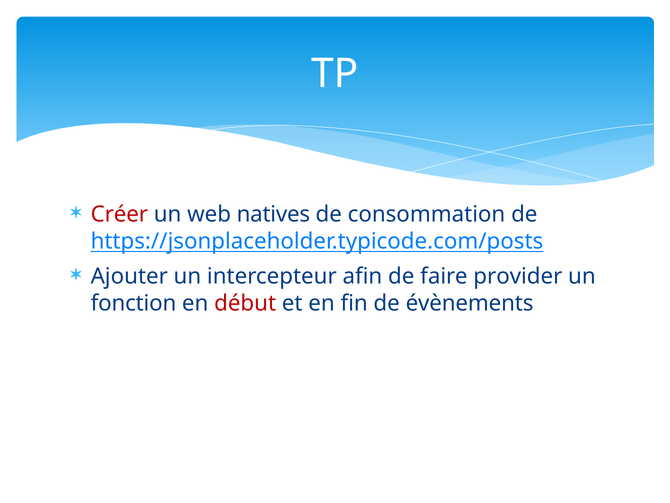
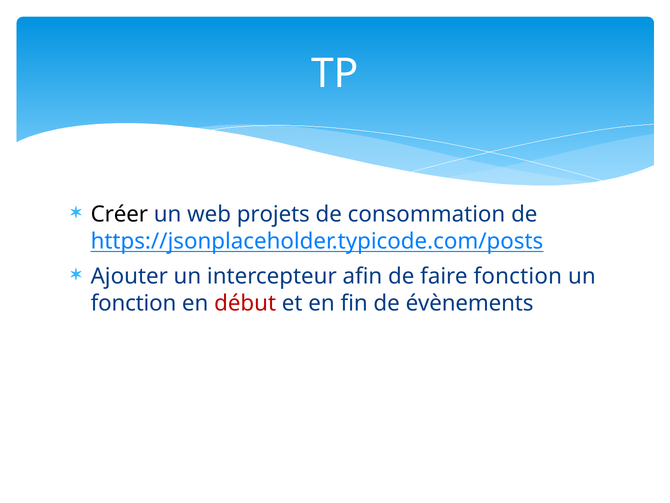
Créer colour: red -> black (119, 214)
natives: natives -> projets (273, 214)
faire provider: provider -> fonction (518, 276)
